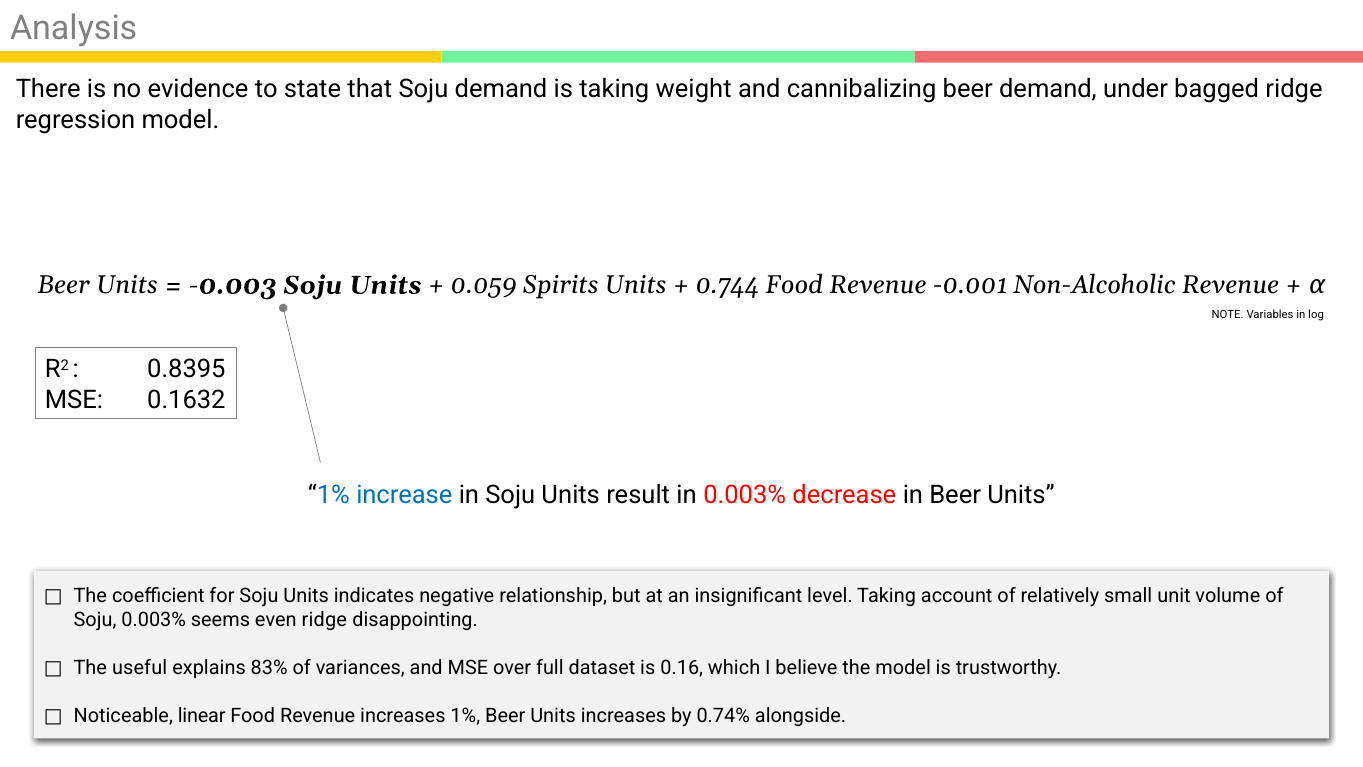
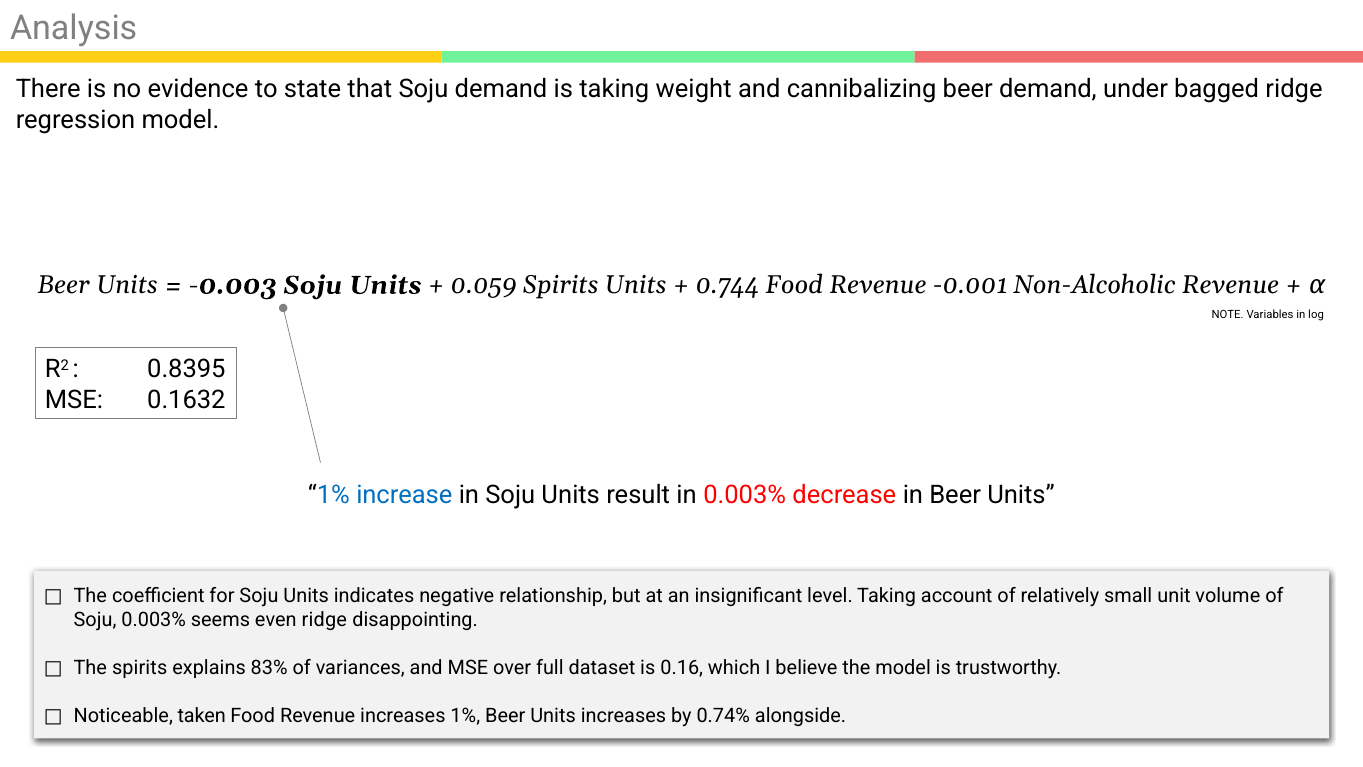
The useful: useful -> spirits (140, 668)
linear: linear -> taken (202, 715)
